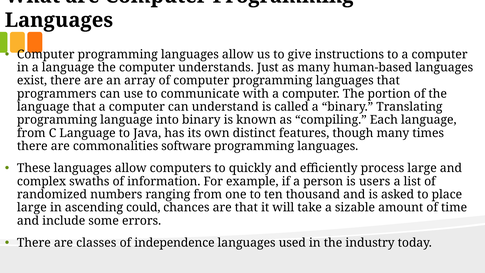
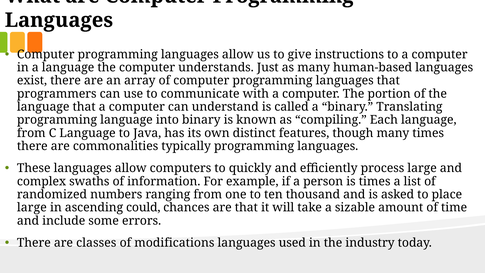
software: software -> typically (186, 146)
is users: users -> times (375, 181)
independence: independence -> modifications (174, 243)
